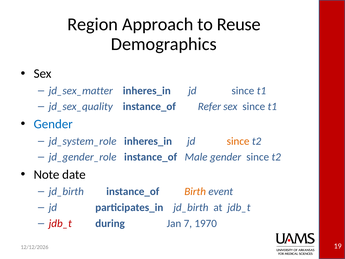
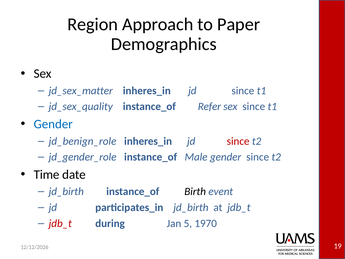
Reuse: Reuse -> Paper (239, 24)
jd_system_role: jd_system_role -> jd_benign_role (83, 141)
since colour: orange -> red (238, 141)
Note: Note -> Time (46, 174)
Birth colour: orange -> black (195, 191)
7: 7 -> 5 (188, 223)
